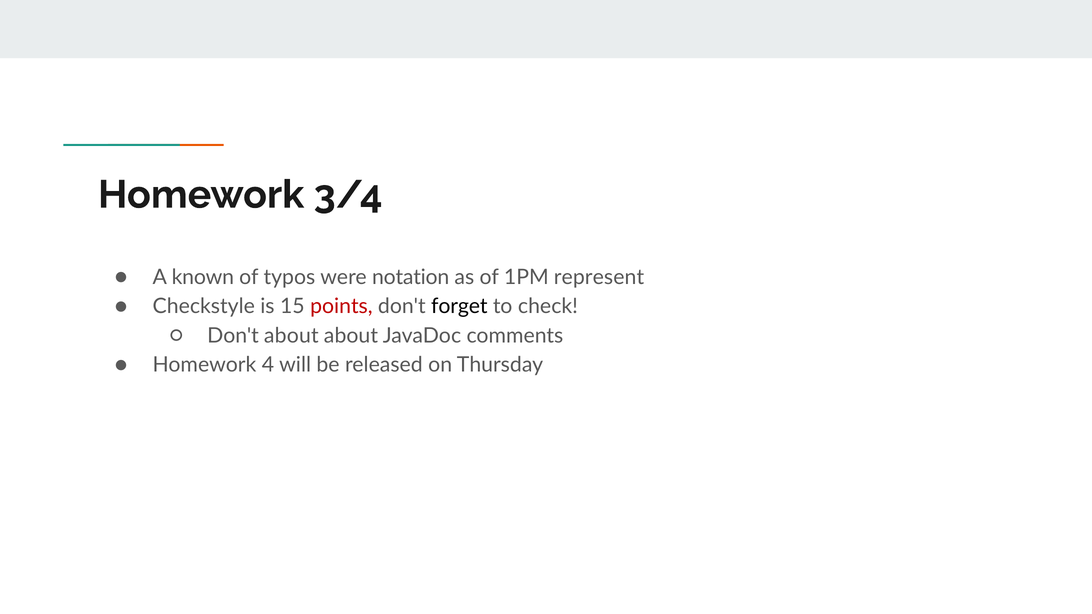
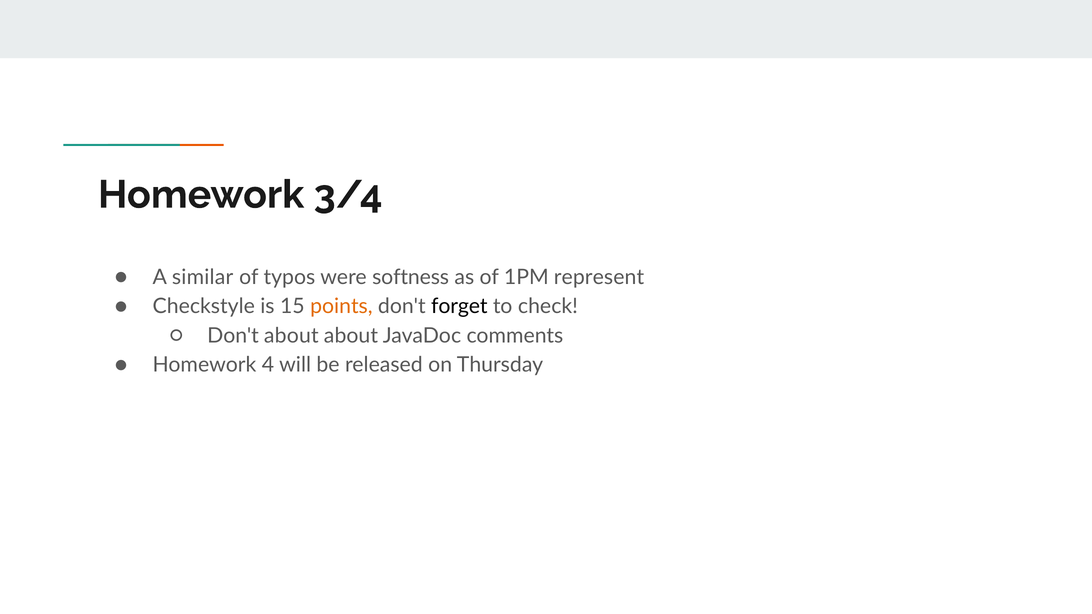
known: known -> similar (203, 277)
notation: notation -> softness (411, 277)
points colour: red -> orange (341, 306)
